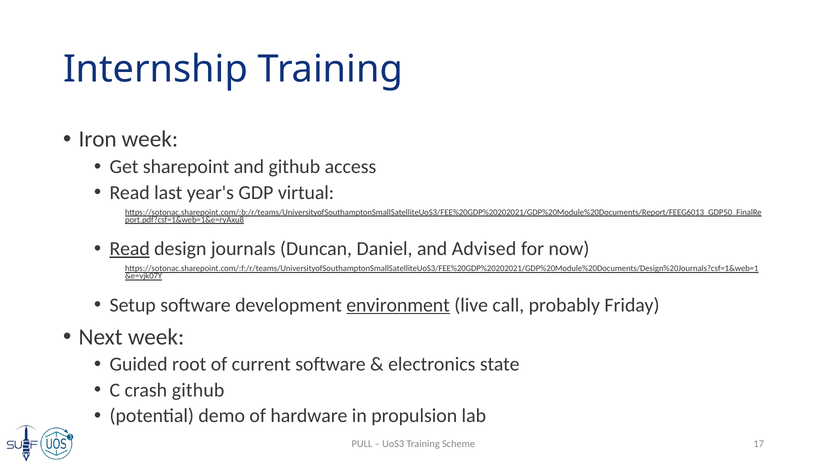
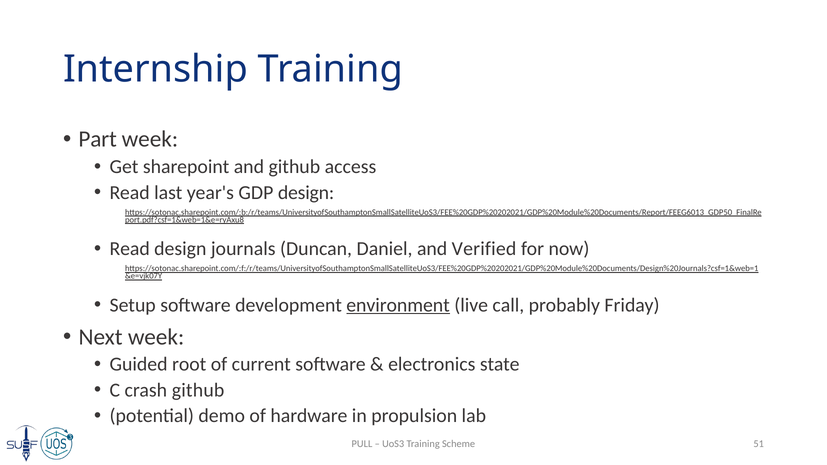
Iron: Iron -> Part (98, 139)
GDP virtual: virtual -> design (306, 193)
Read underline: present -> none (130, 249)
Advised: Advised -> Verified (484, 249)
17: 17 -> 51 (759, 444)
